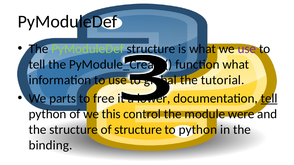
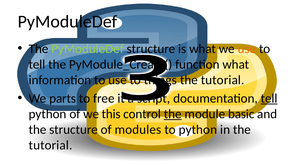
use colour: purple -> orange (247, 49)
global: global -> things (160, 80)
lower: lower -> script (154, 99)
the underline: none -> present (173, 114)
were: were -> basic (241, 114)
of structure: structure -> modules (138, 130)
binding: binding -> tutorial (51, 146)
